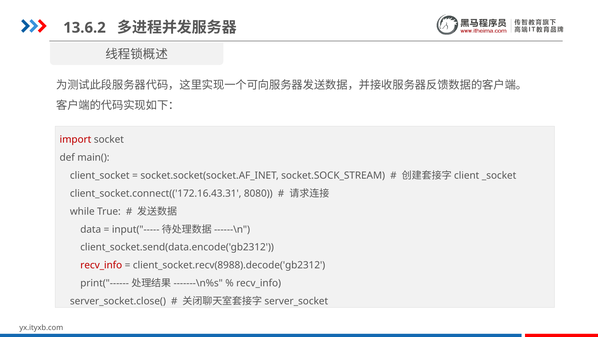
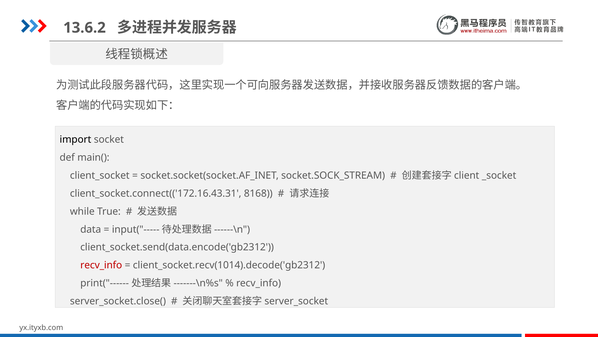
import colour: red -> black (75, 139)
8080: 8080 -> 8168 (258, 193)
client_socket.recv(8988).decode('gb2312: client_socket.recv(8988).decode('gb2312 -> client_socket.recv(1014).decode('gb2312 (229, 265)
